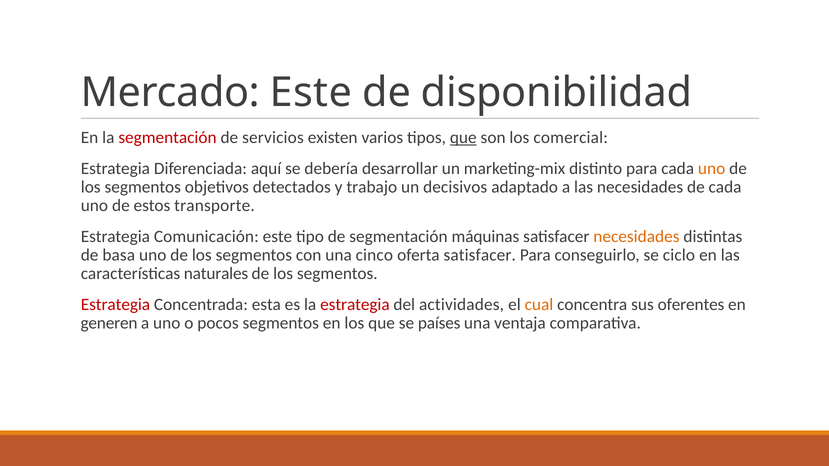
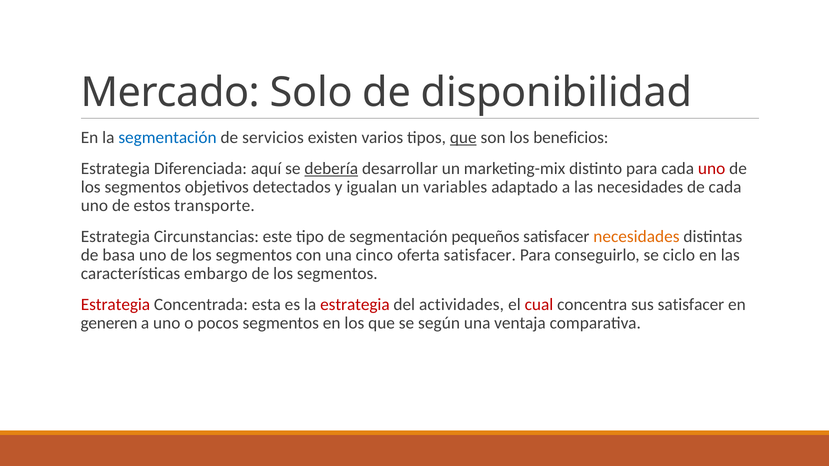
Mercado Este: Este -> Solo (311, 93)
segmentación colour: red -> blue (167, 138)
comercial: comercial -> beneficios (571, 138)
debería underline: none -> present (331, 169)
uno colour: orange -> red (712, 169)
trabajo: trabajo -> igualan (372, 187)
decisivos: decisivos -> variables (455, 187)
Comunicación: Comunicación -> Circunstancias (206, 237)
máquinas: máquinas -> pequeños (485, 237)
naturales: naturales -> embargo (216, 274)
cual colour: orange -> red (539, 305)
sus oferentes: oferentes -> satisfacer (691, 305)
países: países -> según (439, 323)
